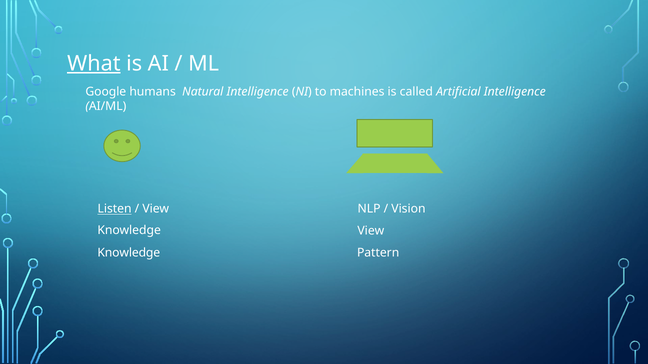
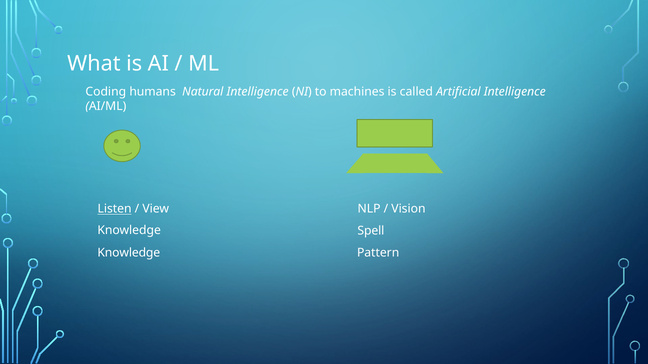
What underline: present -> none (94, 64)
Google: Google -> Coding (106, 92)
View: View -> Spell (371, 231)
